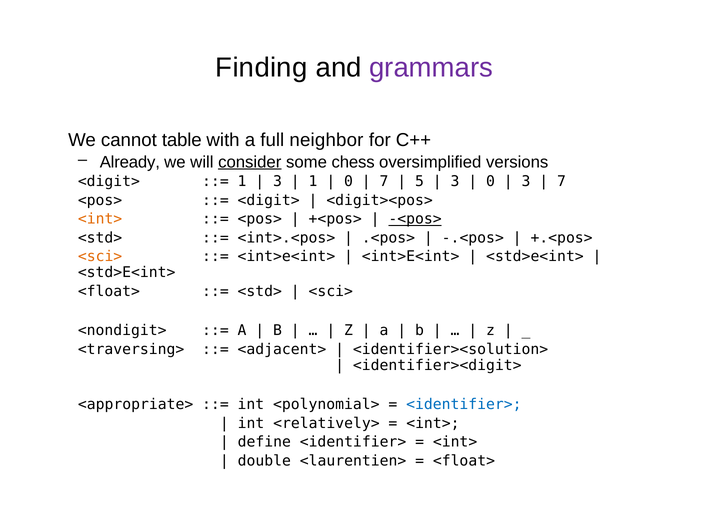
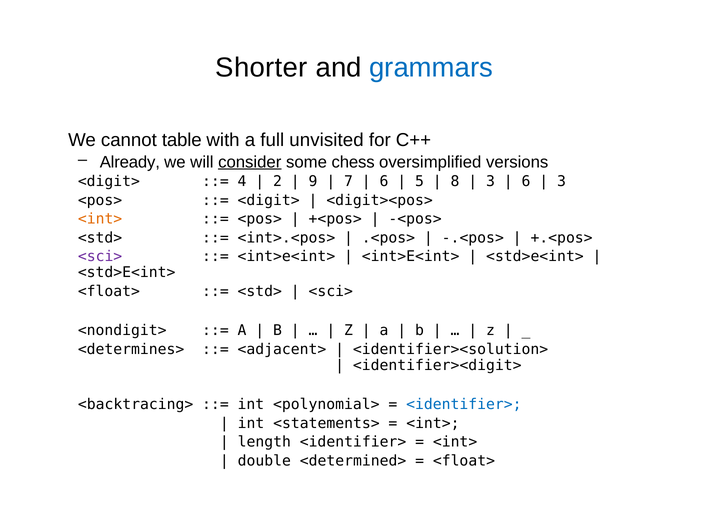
Finding: Finding -> Shorter (261, 67)
grammars colour: purple -> blue (431, 67)
neighbor: neighbor -> unvisited (327, 140)
1: 1 -> 4 (242, 182)
3: 3 -> 2 (277, 182)
1: 1 -> 9 (313, 182)
0: 0 -> 7 (349, 182)
7: 7 -> 6 (384, 182)
3: 3 -> 8 (455, 182)
0: 0 -> 3 (491, 182)
3: 3 -> 6 (526, 182)
7: 7 -> 3 (561, 182)
-<pos> underline: present -> none (415, 219)
<sci> colour: orange -> purple (100, 257)
<traversing>: <traversing> -> <determines> (131, 349)
<appropriate>: <appropriate> -> <backtracing> (136, 405)
<relatively>: <relatively> -> <statements> (326, 423)
define: define -> length (264, 442)
<laurentien>: <laurentien> -> <determined> (353, 461)
